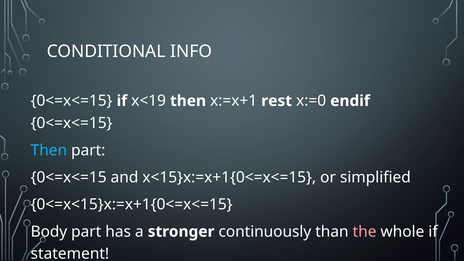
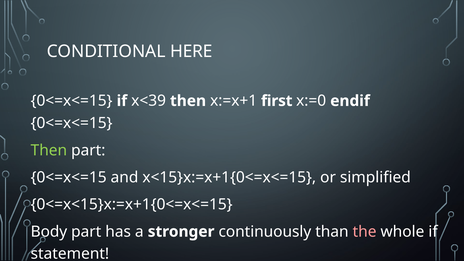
INFO: INFO -> HERE (191, 52)
x<19: x<19 -> x<39 (149, 101)
rest: rest -> first (277, 101)
Then colour: light blue -> light green (49, 150)
